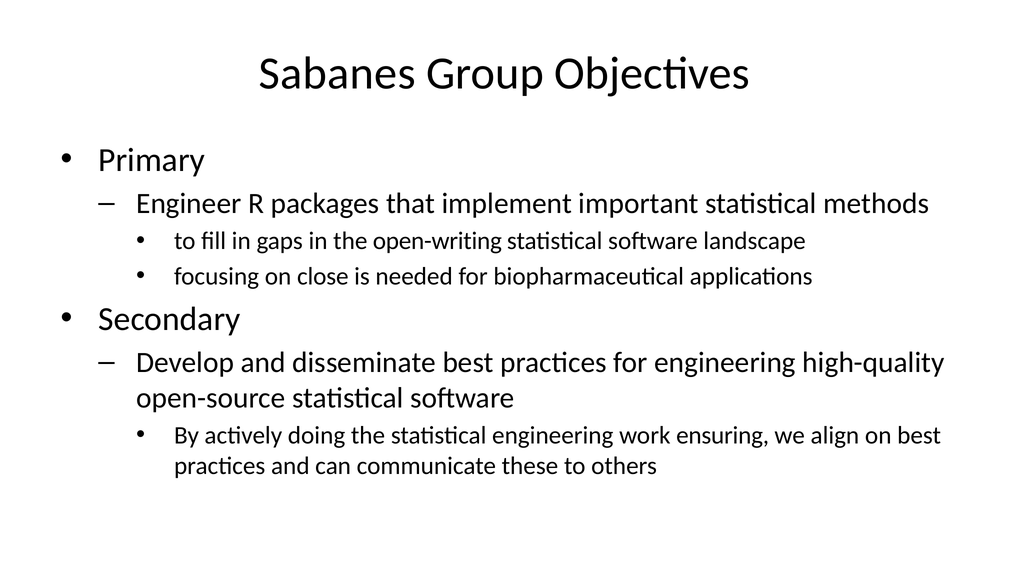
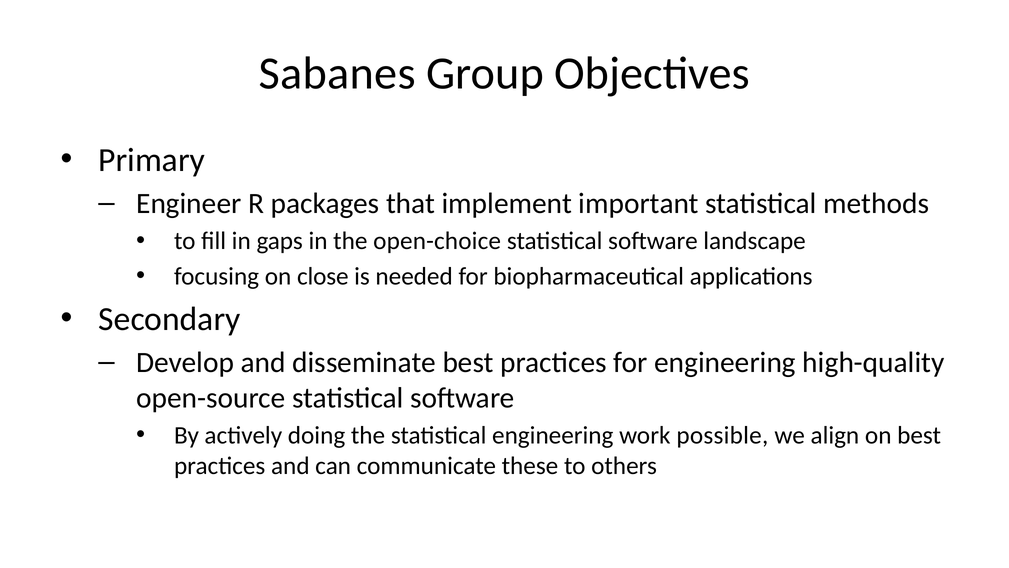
open-writing: open-writing -> open-choice (437, 241)
ensuring: ensuring -> possible (722, 435)
